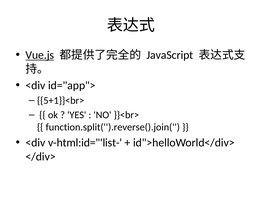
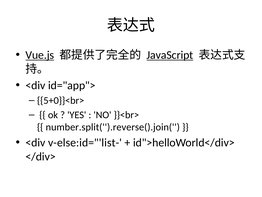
JavaScript underline: none -> present (170, 55)
5+1}}<br>: 5+1}}<br> -> 5+0}}<br> (61, 100)
function.split('').reverse().join(: function.split('').reverse().join( -> number.split('').reverse().join( (113, 127)
v-html:id="'list-: v-html:id="'list- -> v-else:id="'list- (85, 142)
